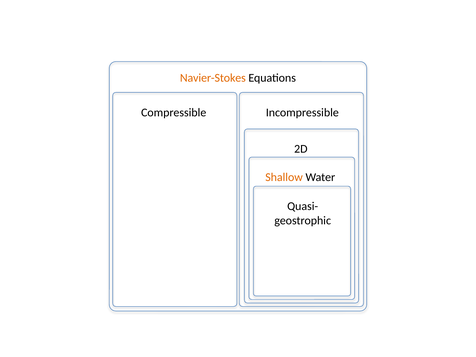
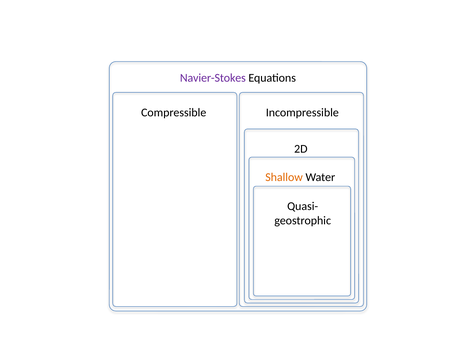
Navier-Stokes colour: orange -> purple (213, 78)
